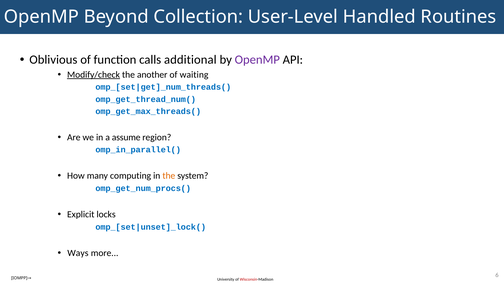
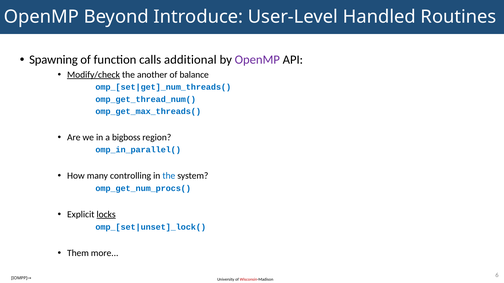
Collection: Collection -> Introduce (198, 17)
Oblivious: Oblivious -> Spawning (53, 60)
waiting: waiting -> balance (194, 75)
assume: assume -> bigboss (126, 137)
computing: computing -> controlling (131, 176)
the colour: orange -> blue (169, 176)
locks underline: none -> present (106, 215)
Ways: Ways -> Them (78, 253)
